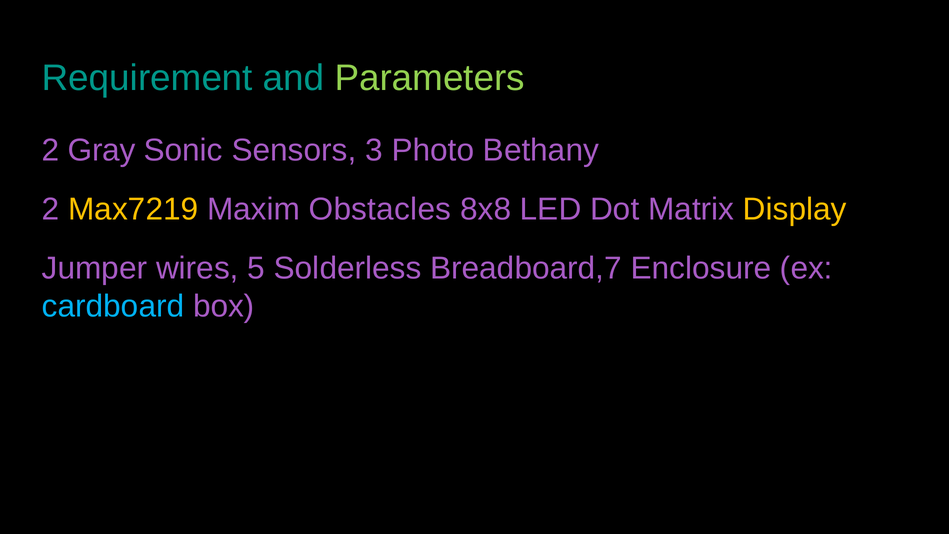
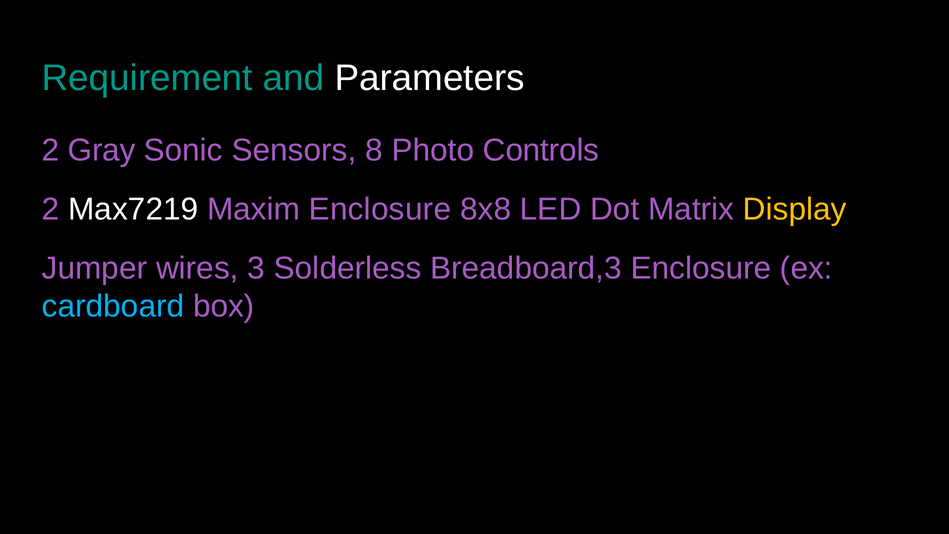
Parameters colour: light green -> white (430, 78)
3: 3 -> 8 (374, 150)
Bethany: Bethany -> Controls (541, 150)
Max7219 colour: yellow -> white (133, 209)
Maxim Obstacles: Obstacles -> Enclosure (380, 209)
5: 5 -> 3 (256, 268)
Breadboard,7: Breadboard,7 -> Breadboard,3 (526, 268)
